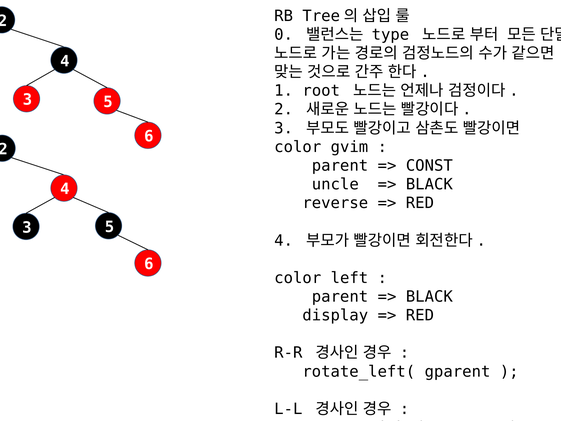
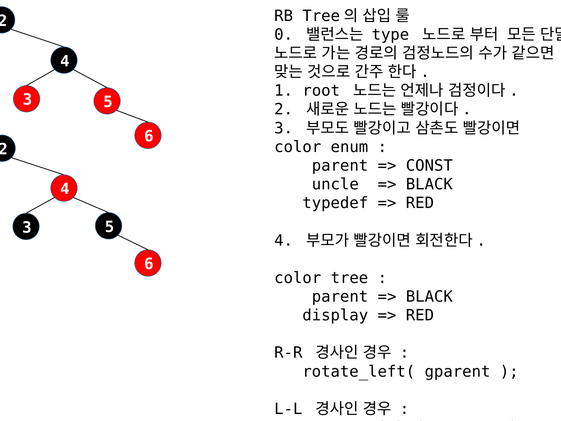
gvim: gvim -> enum (349, 147)
reverse: reverse -> typedef (335, 203)
left: left -> tree (349, 278)
